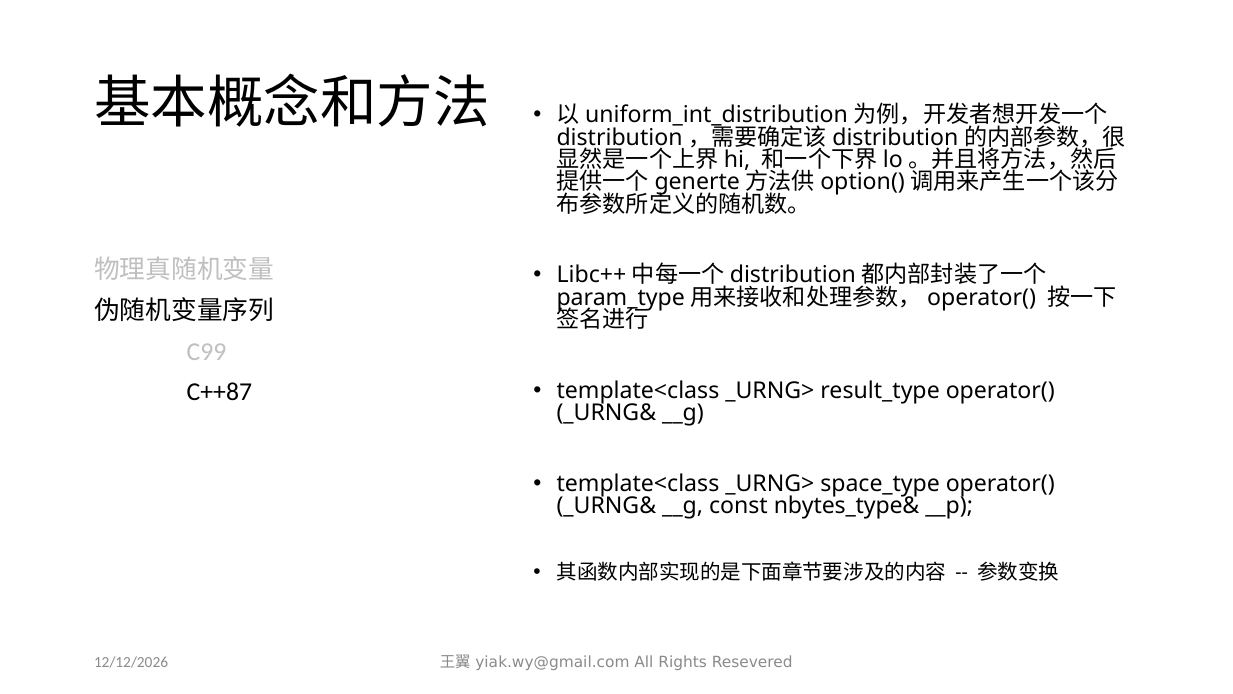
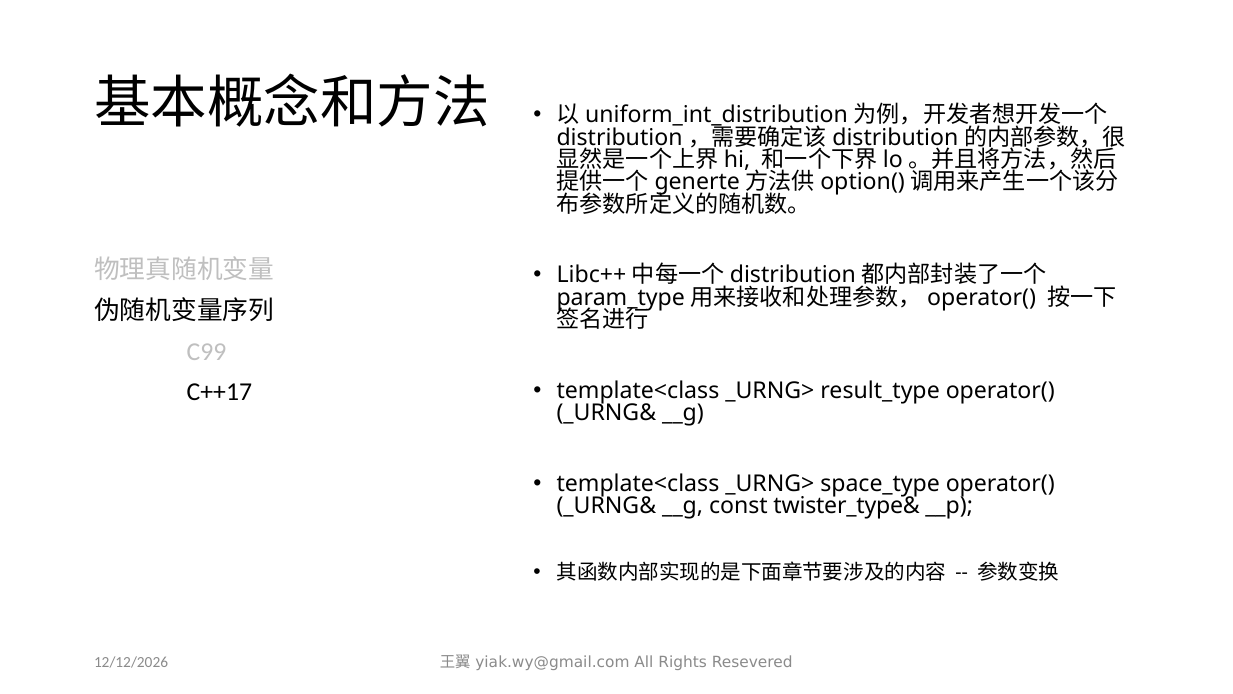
C++87: C++87 -> C++17 (219, 392)
nbytes_type&: nbytes_type& -> twister_type& (847, 506)
